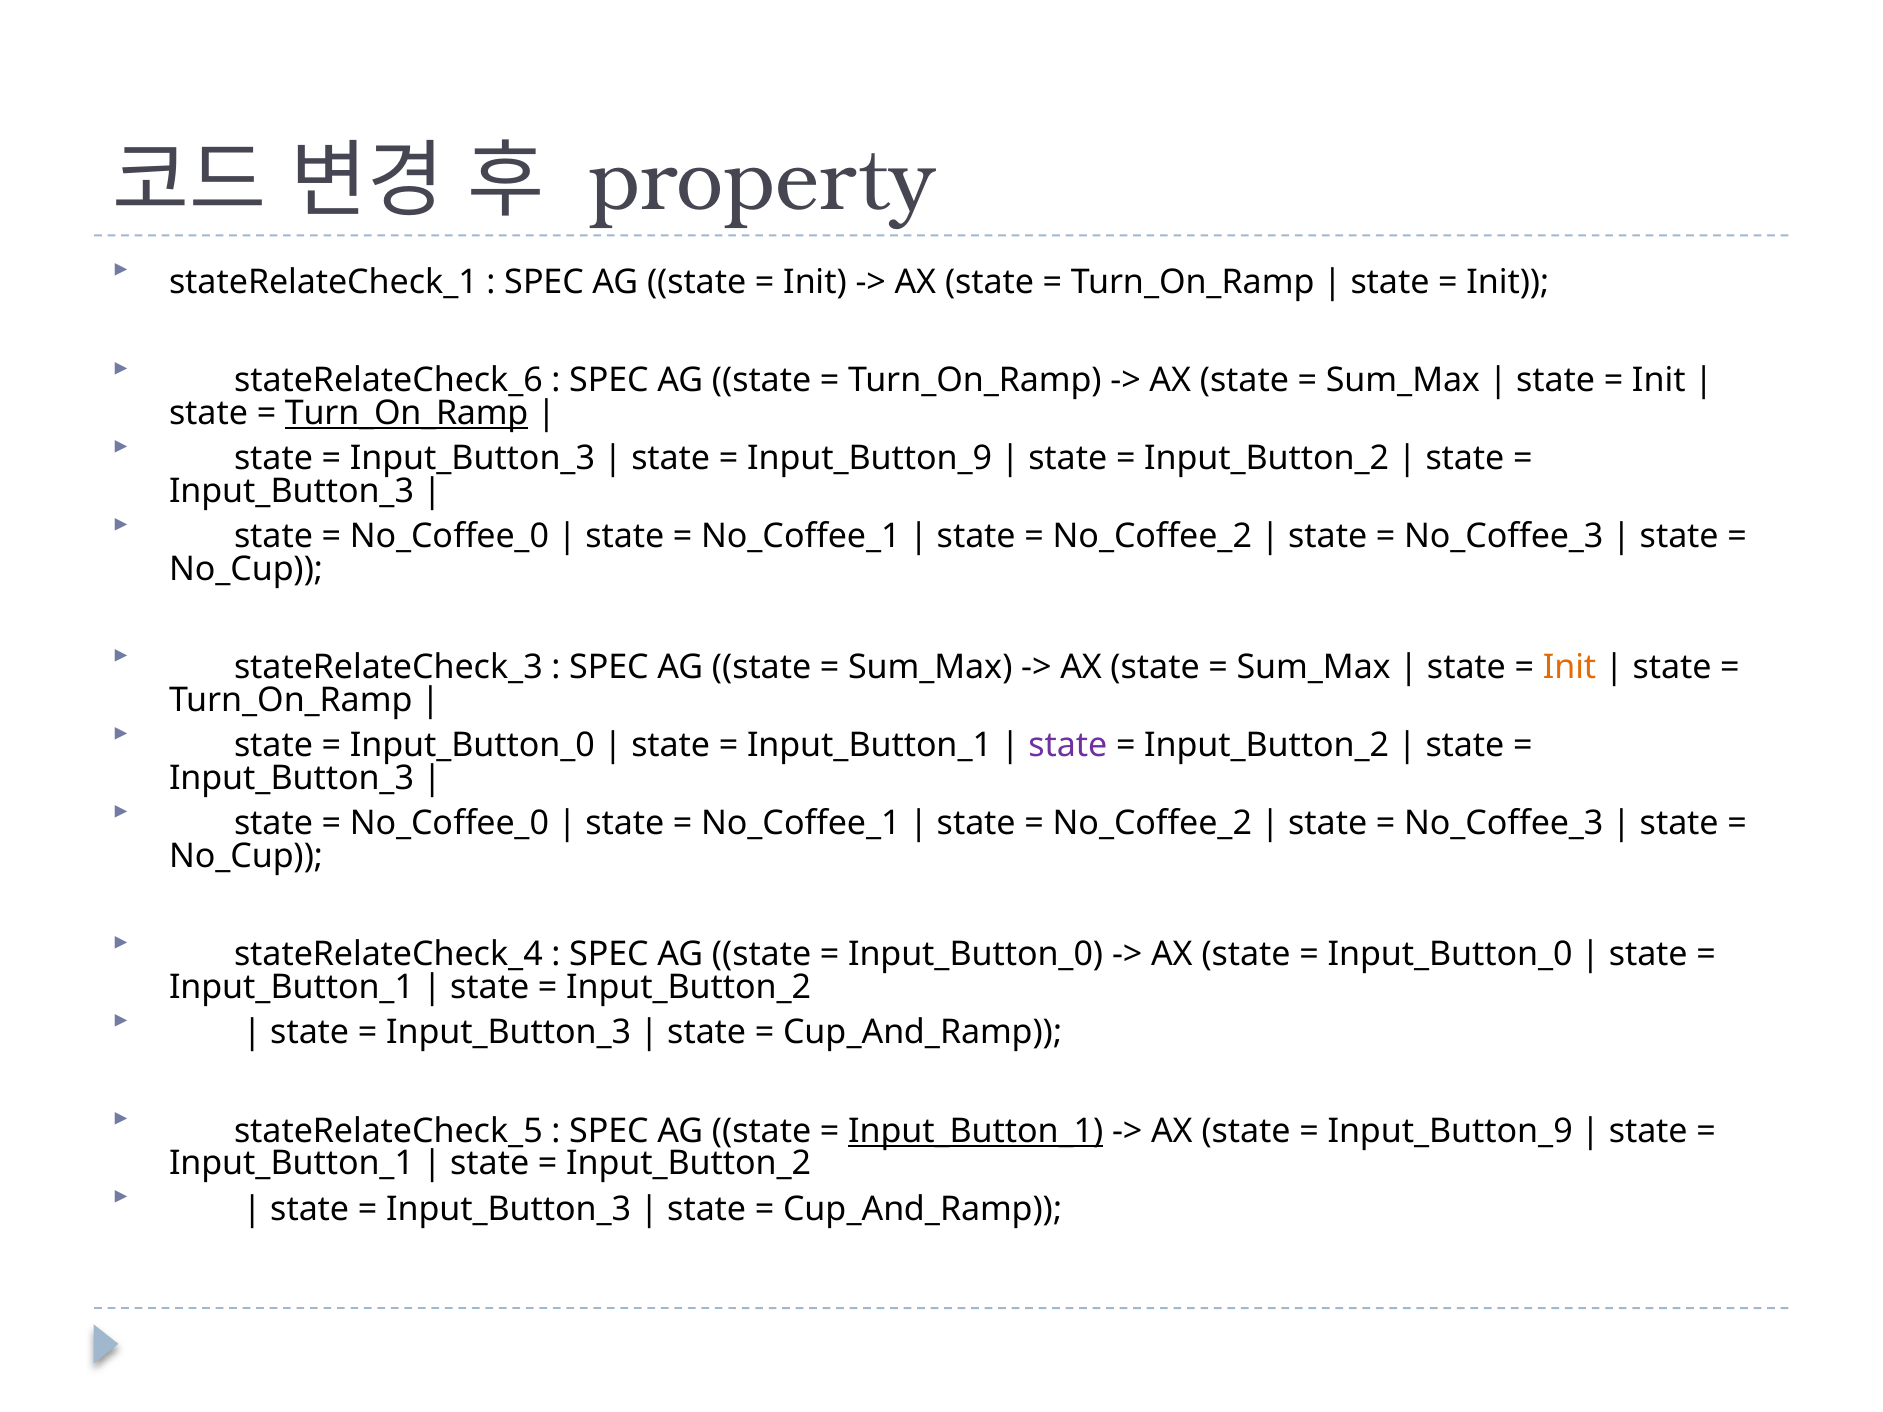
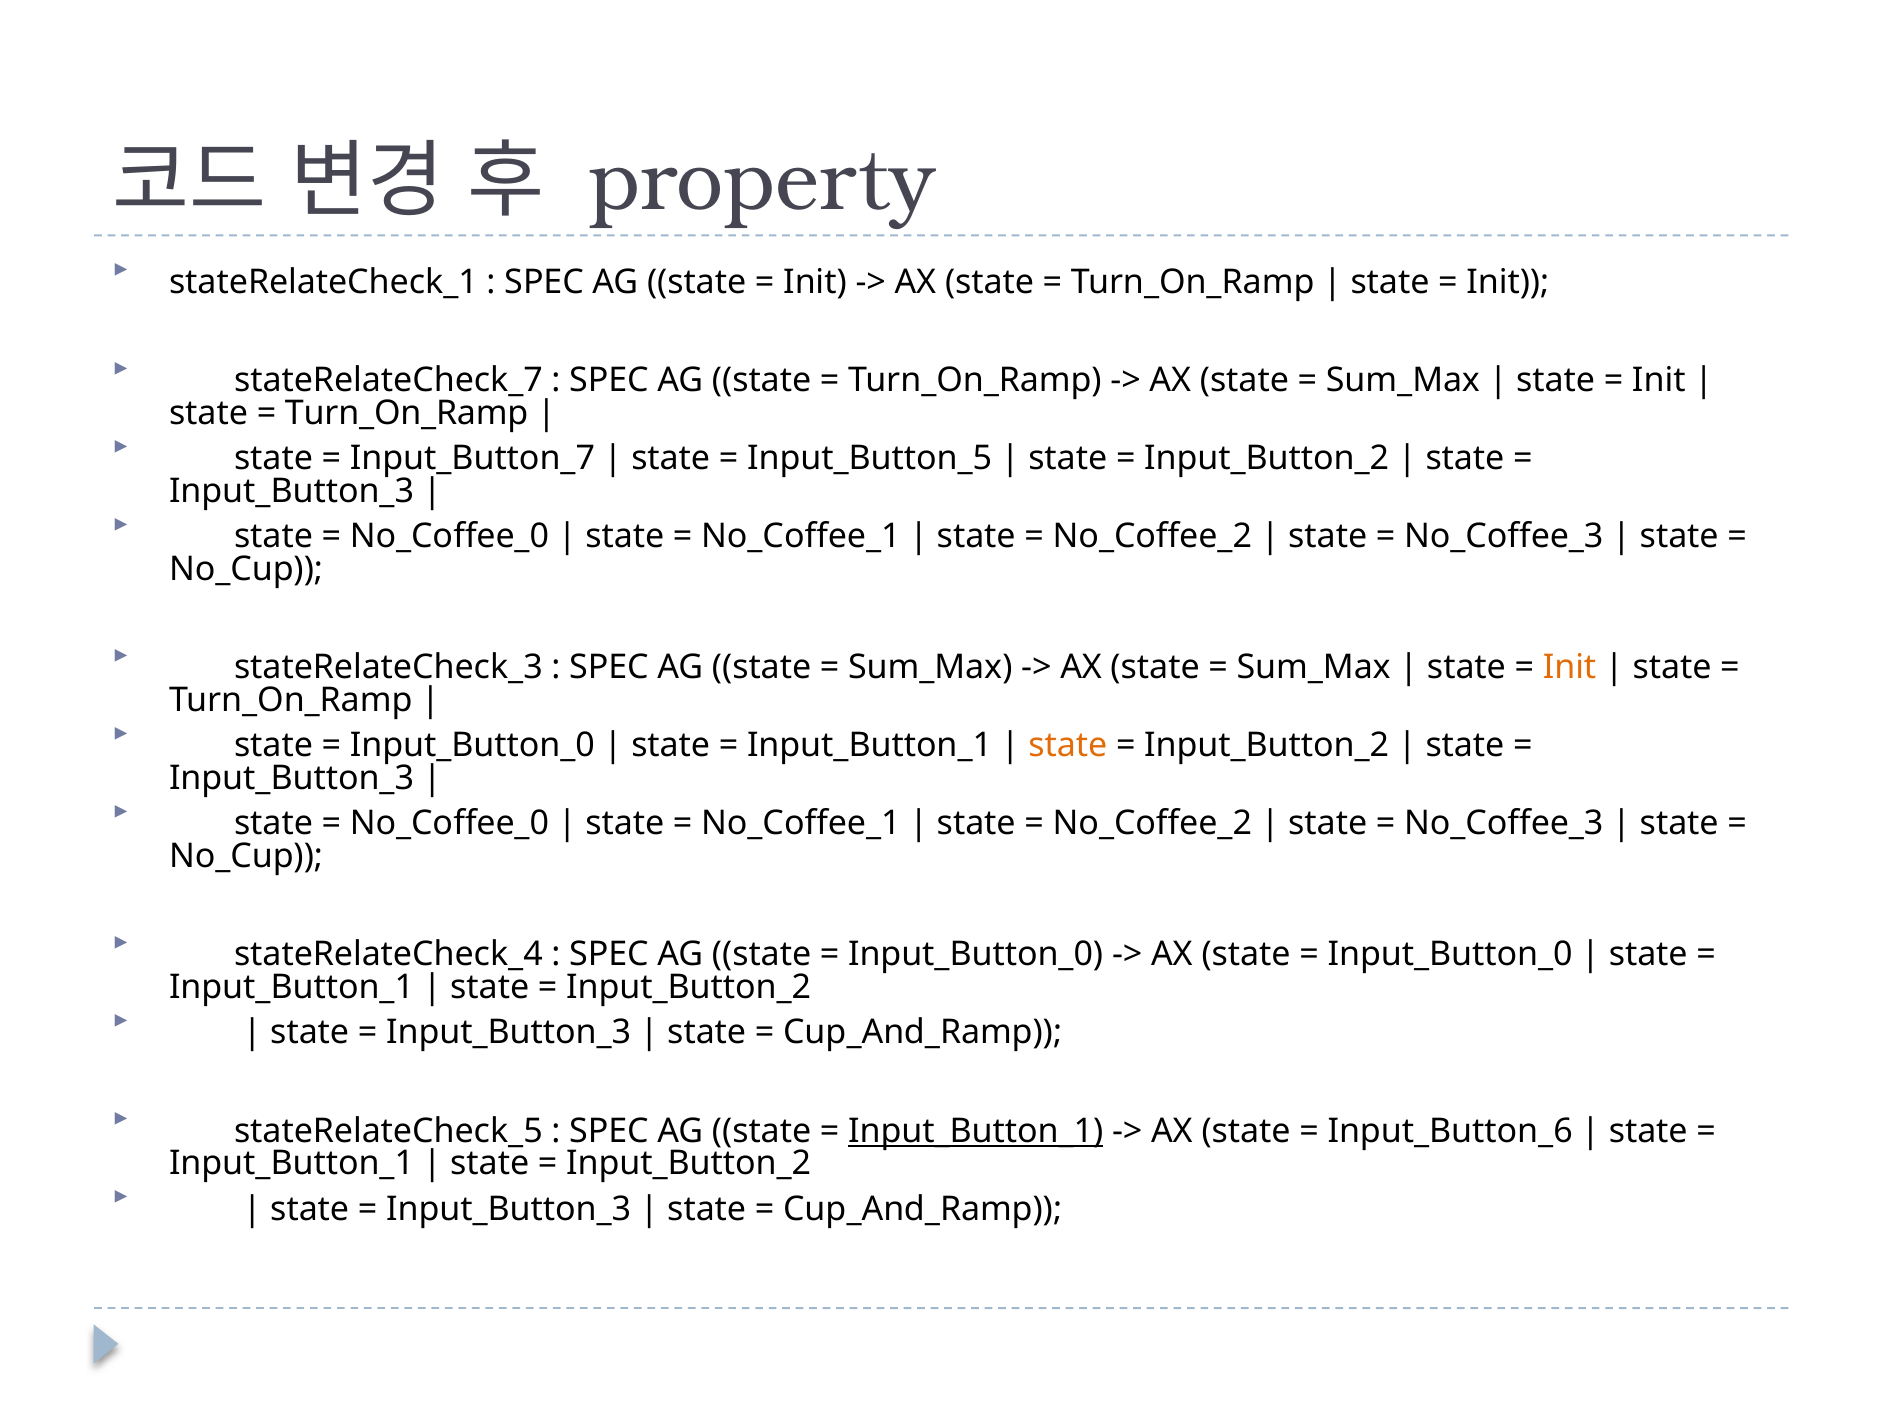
stateRelateCheck_6: stateRelateCheck_6 -> stateRelateCheck_7 (388, 380)
Turn_On_Ramp underline: present -> none (407, 413)
Input_Button_3: Input_Button_3 -> Input_Button_7 (472, 458)
Input_Button_9: Input_Button_9 -> Input_Button_5 (870, 458)
state colour: purple -> orange (1068, 745)
Input_Button_9: Input_Button_9 -> Input_Button_6 (1450, 1131)
